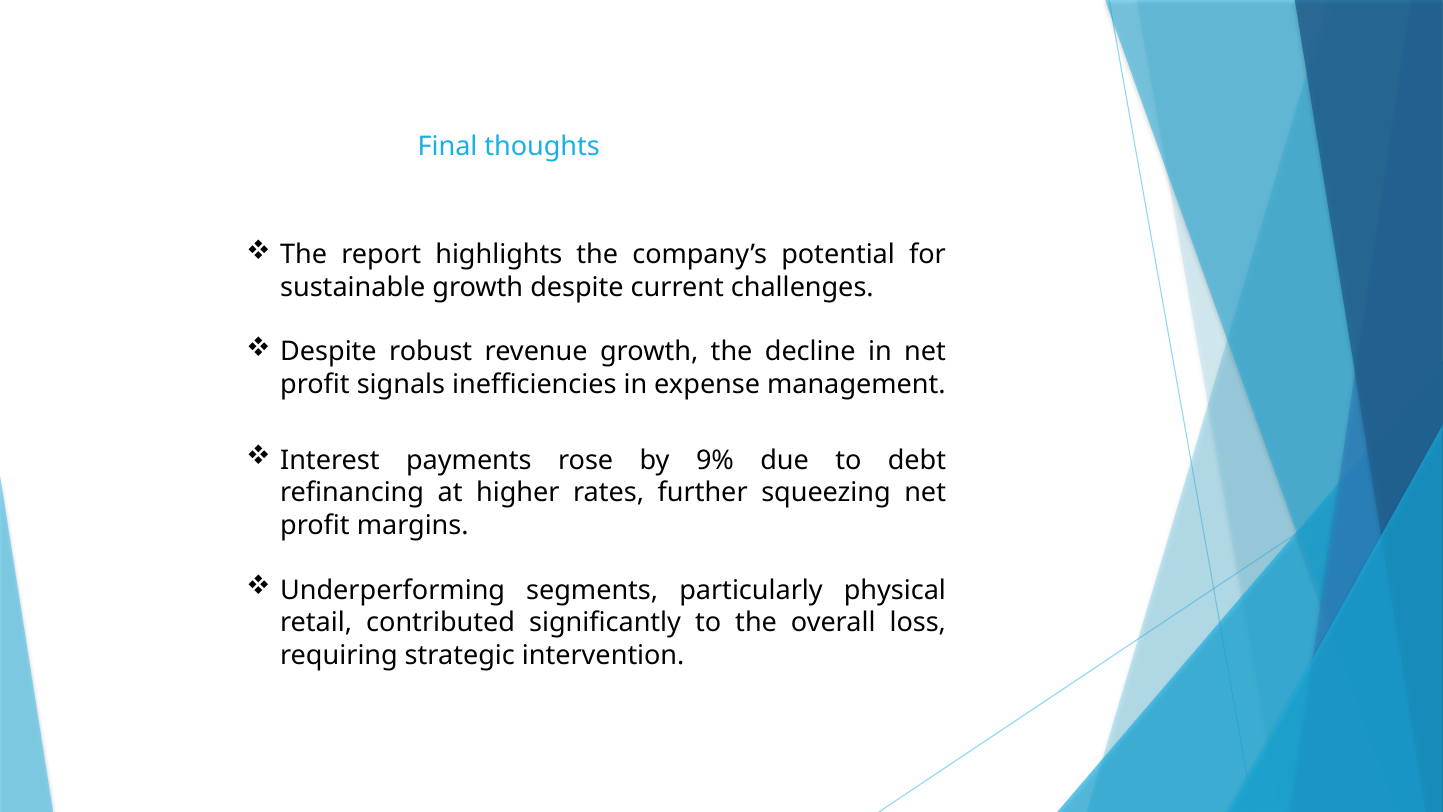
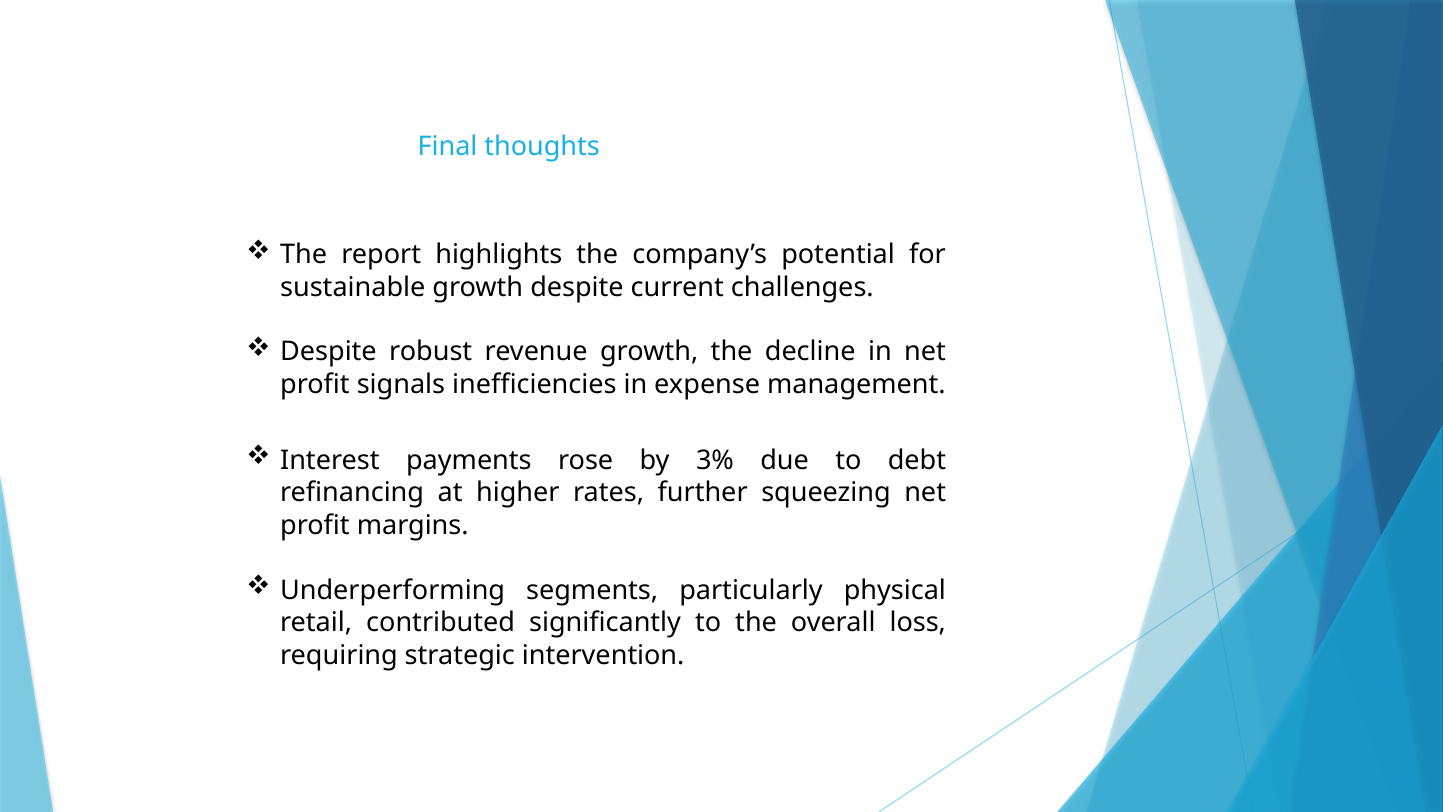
9%: 9% -> 3% (715, 460)
